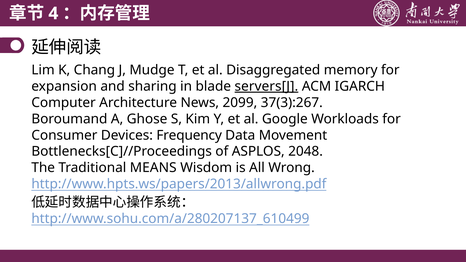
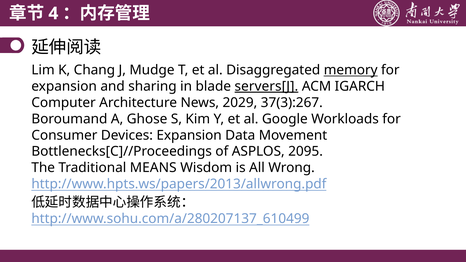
memory underline: none -> present (351, 70)
2099: 2099 -> 2029 (240, 103)
Devices Frequency: Frequency -> Expansion (189, 135)
2048: 2048 -> 2095 (306, 152)
